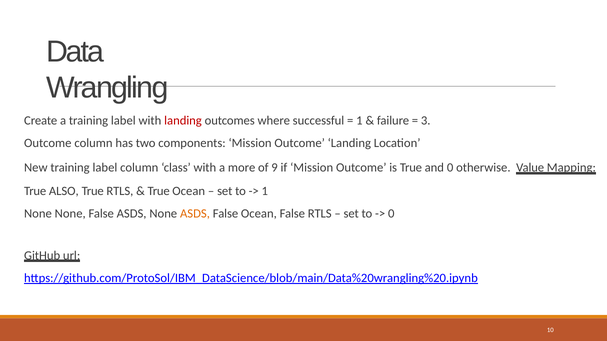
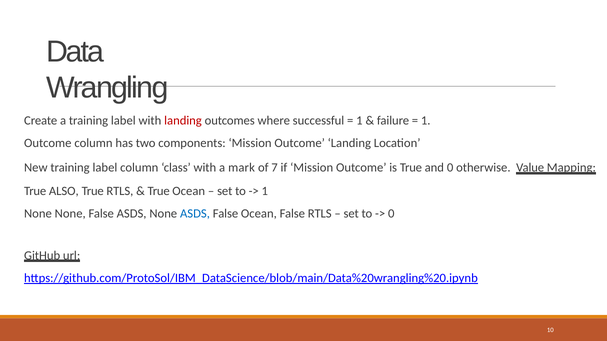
3: 3 -> 1 (426, 121)
more: more -> mark (242, 168)
9: 9 -> 7 (275, 168)
ASDS colour: orange -> blue (195, 214)
